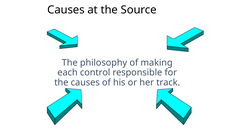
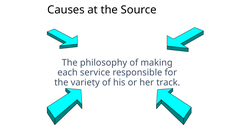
control: control -> service (95, 72)
the causes: causes -> variety (85, 82)
